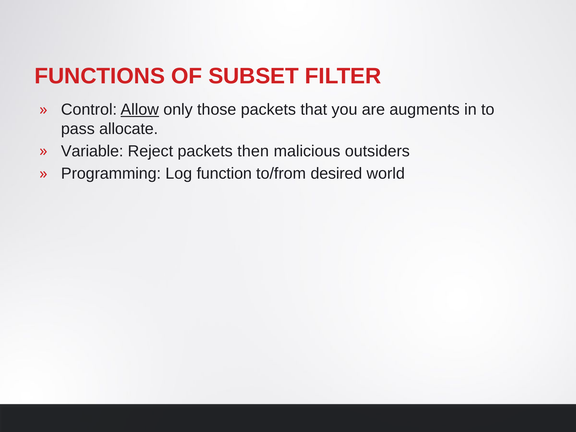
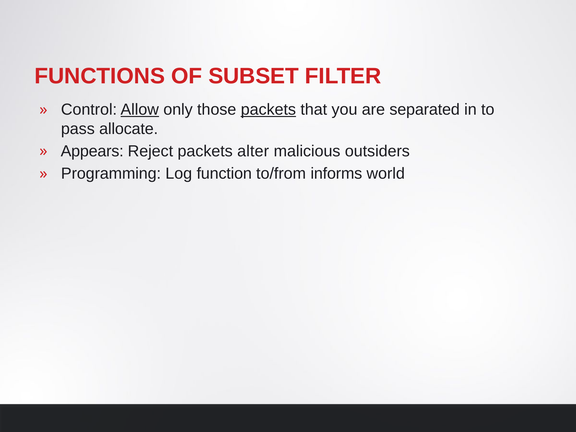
packets underline: none -> present (268, 110)
augments: augments -> separated (425, 110)
Variable: Variable -> Appears (92, 151)
then: then -> alter (253, 151)
desired: desired -> informs (336, 174)
